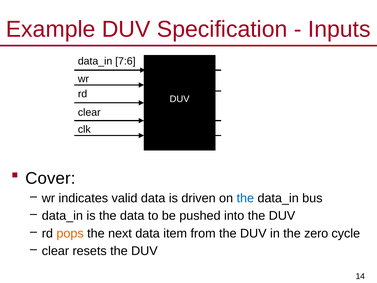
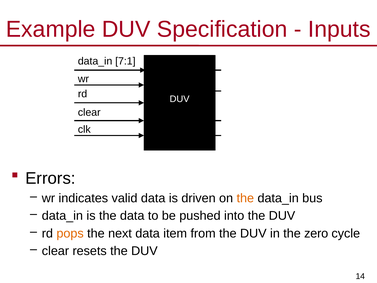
7:6: 7:6 -> 7:1 (125, 61)
Cover: Cover -> Errors (50, 178)
the colour: blue -> orange (245, 198)
